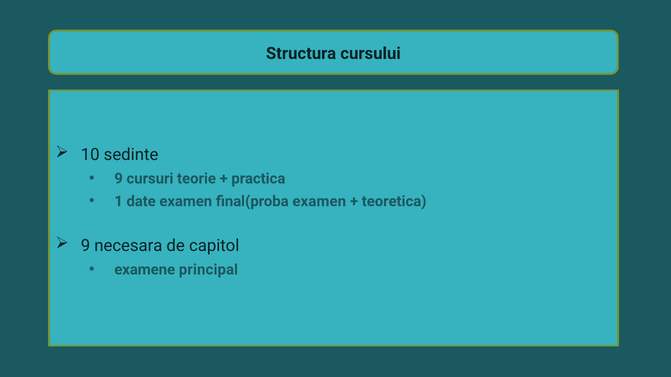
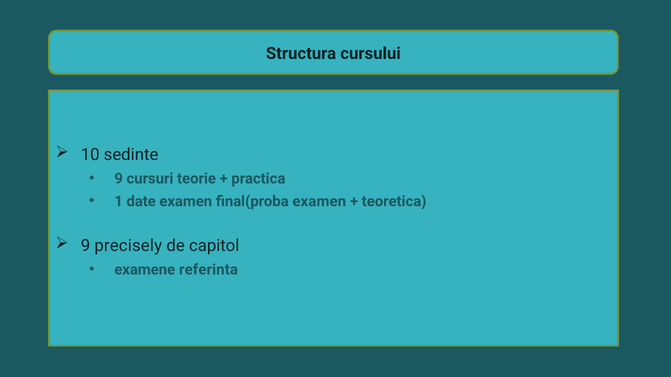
necesara: necesara -> precisely (128, 246)
principal: principal -> referinta (208, 270)
